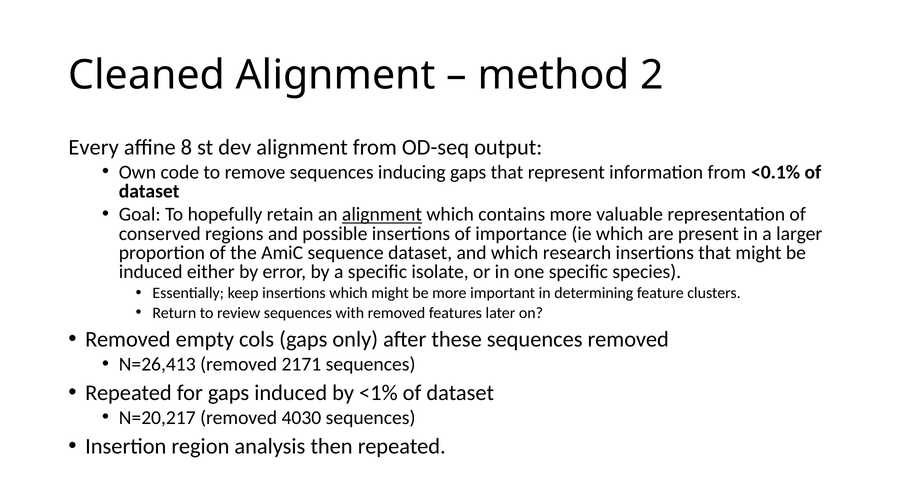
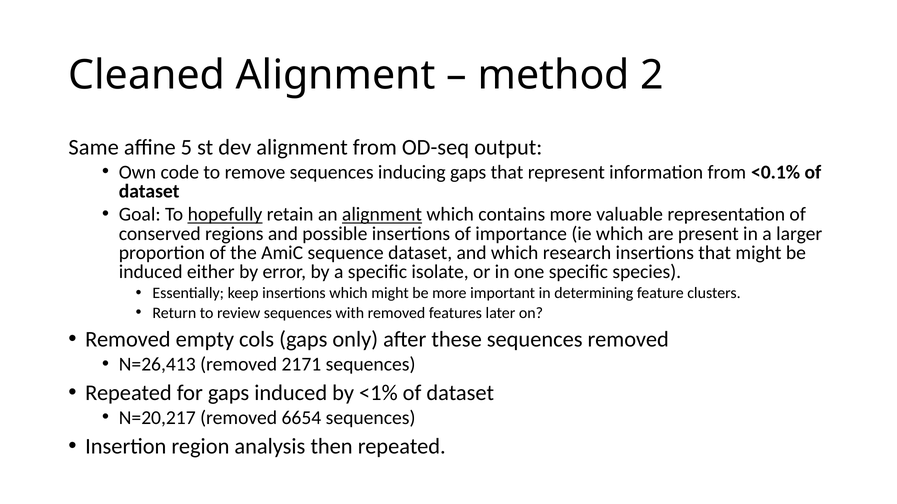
Every: Every -> Same (94, 148)
8: 8 -> 5 (186, 148)
hopefully underline: none -> present (225, 215)
4030: 4030 -> 6654 (301, 418)
